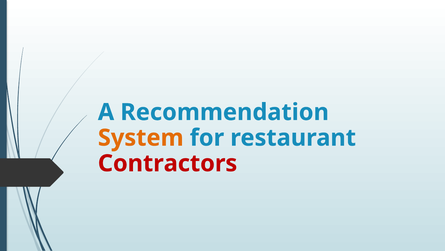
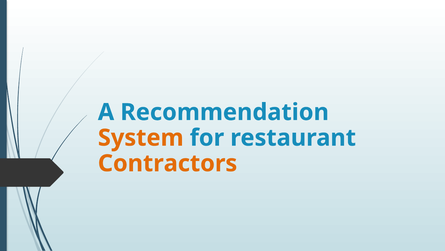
Contractors colour: red -> orange (168, 163)
